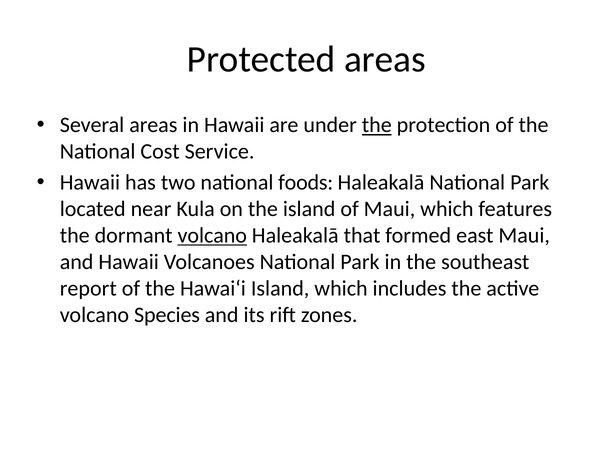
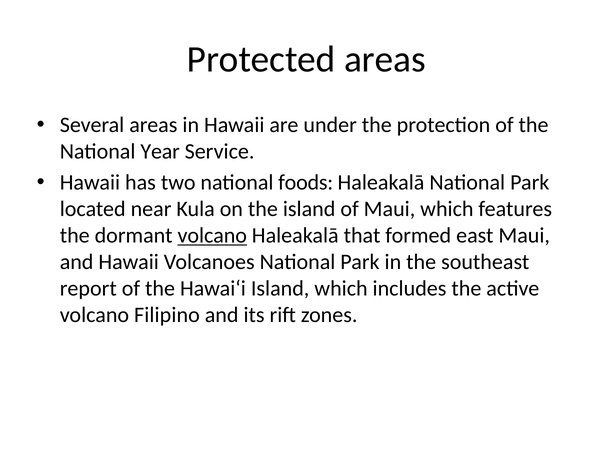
the underline: present -> none (377, 125)
Cost: Cost -> Year (160, 152)
Species: Species -> Filipino (167, 315)
